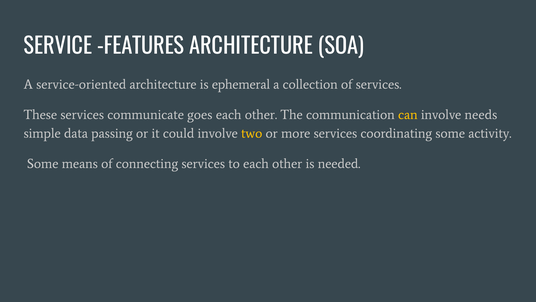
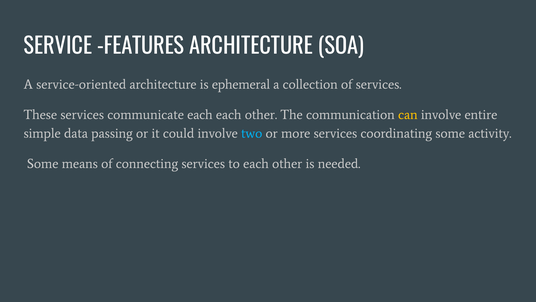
communicate goes: goes -> each (200, 115)
needs: needs -> entire (481, 115)
two colour: yellow -> light blue (252, 133)
